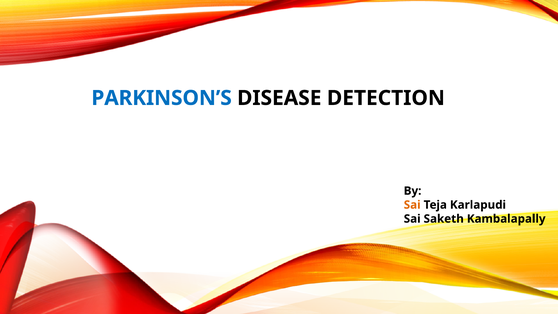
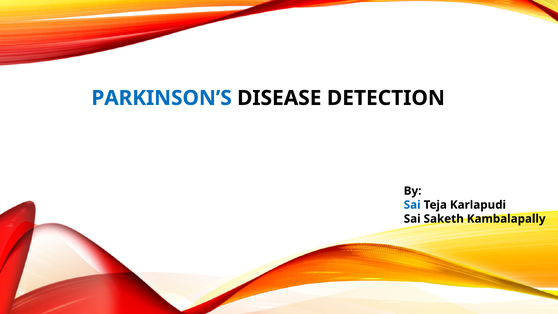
Sai colour: orange -> blue (412, 205)
